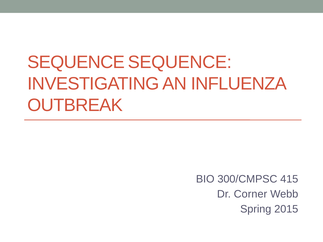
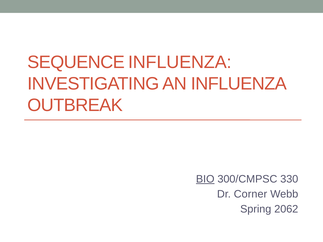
SEQUENCE SEQUENCE: SEQUENCE -> INFLUENZA (180, 62)
BIO underline: none -> present (205, 179)
415: 415 -> 330 (289, 179)
2015: 2015 -> 2062 (286, 209)
